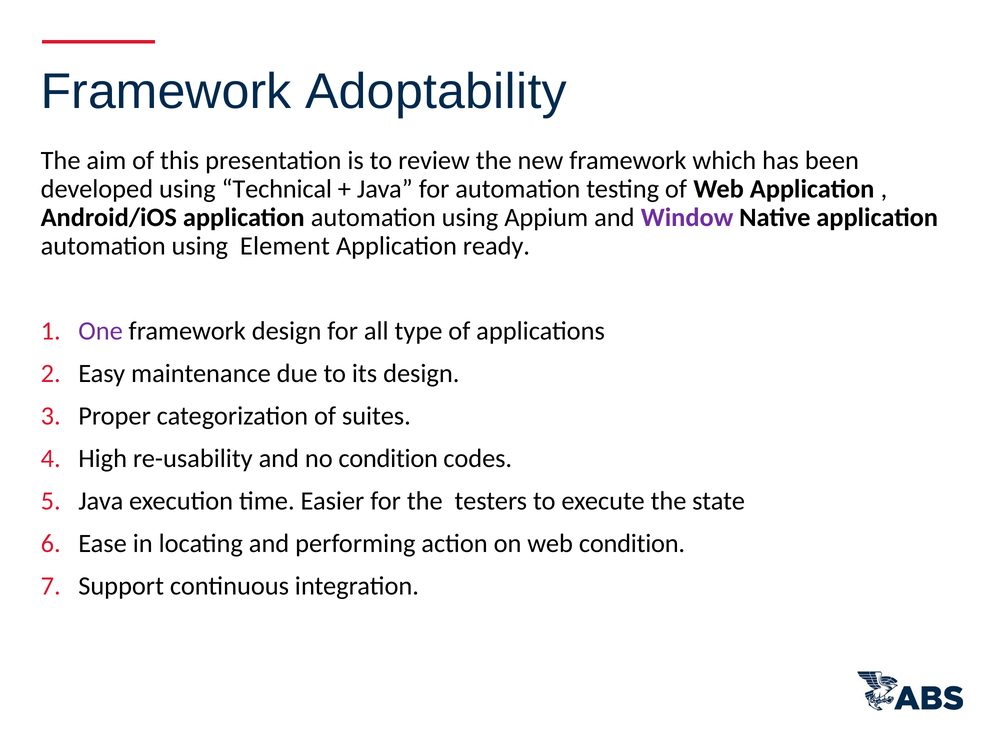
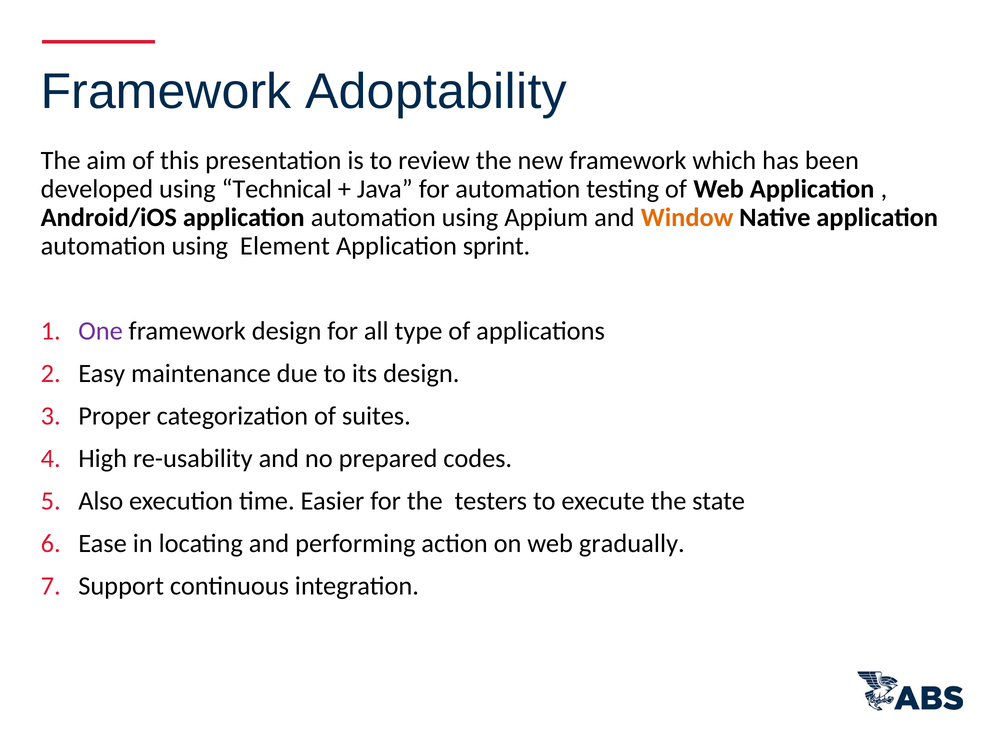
Window colour: purple -> orange (687, 218)
ready: ready -> sprint (497, 246)
no condition: condition -> prepared (388, 459)
Java: Java -> Also (101, 501)
web condition: condition -> gradually (632, 544)
